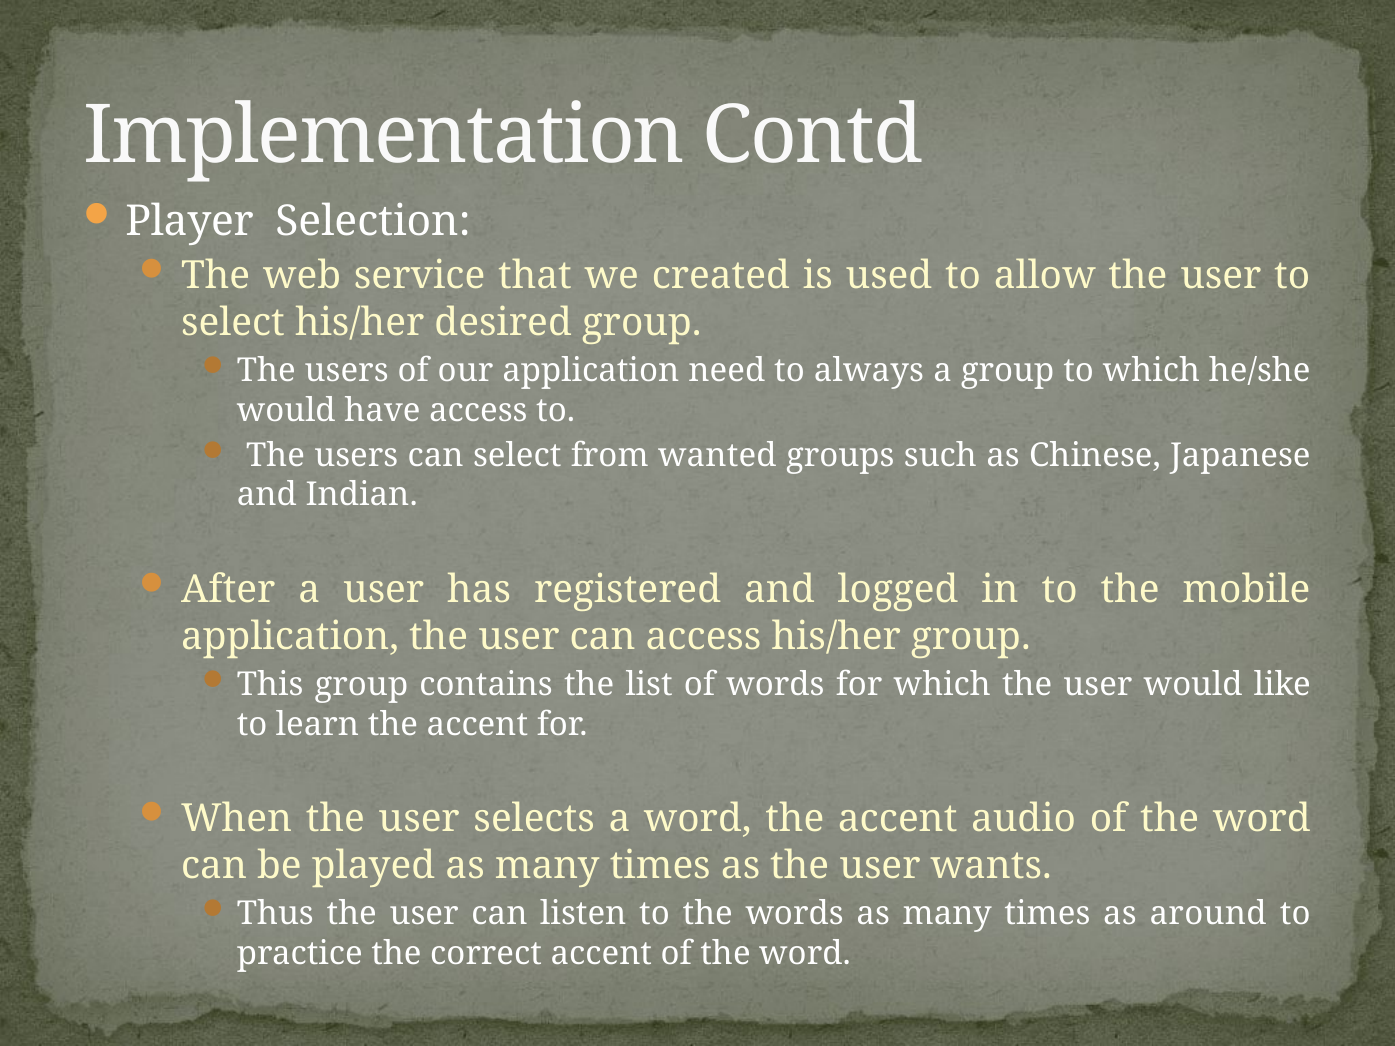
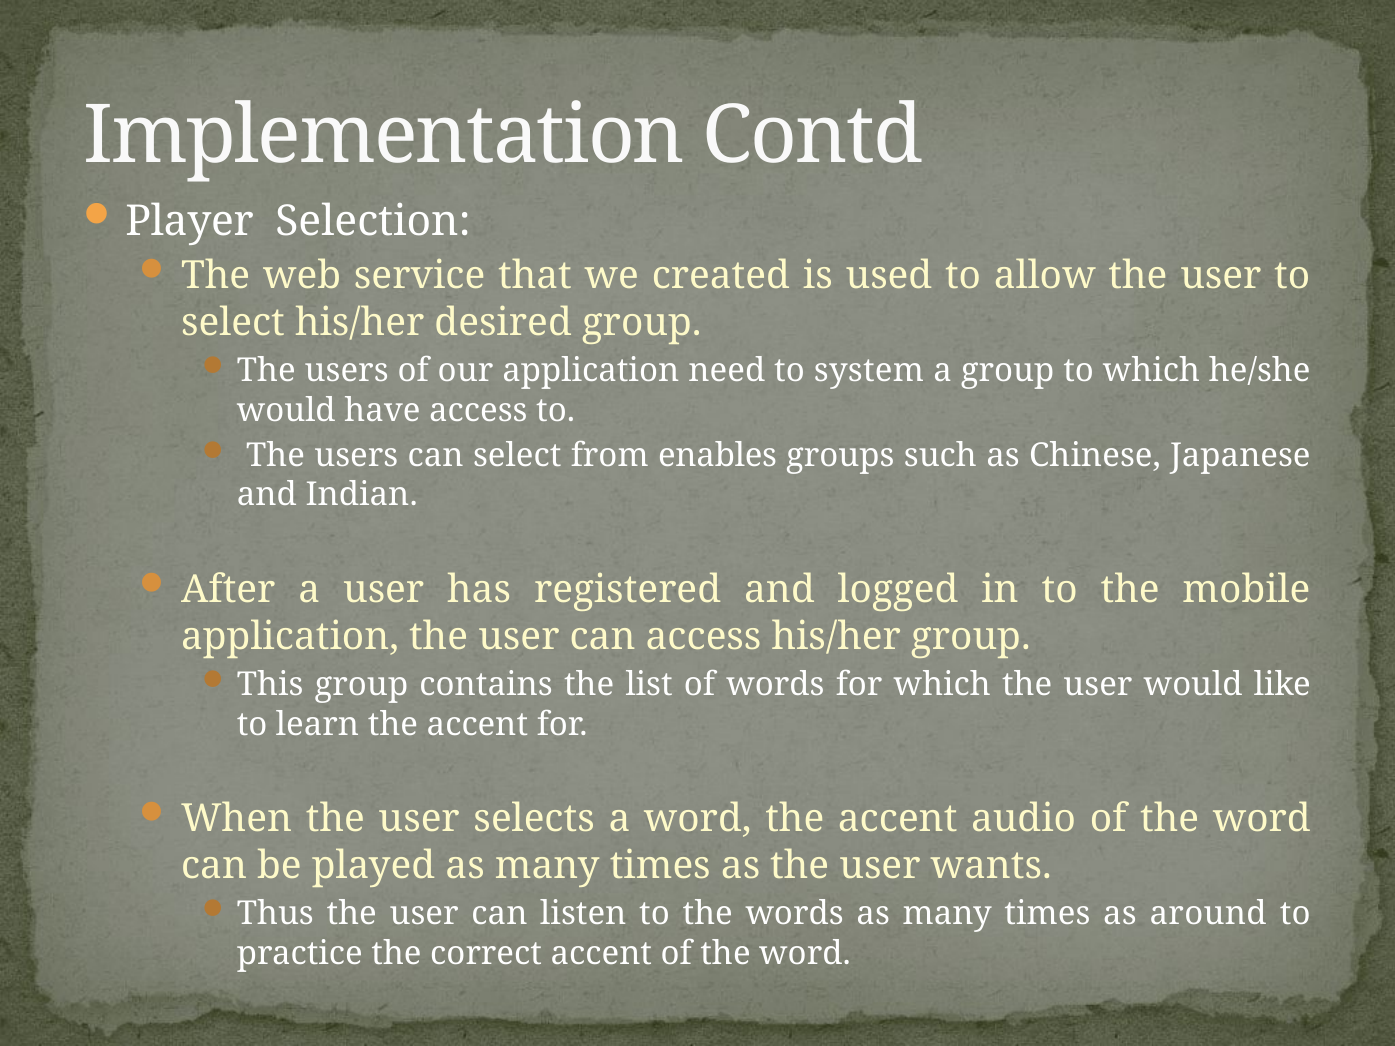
always: always -> system (869, 371)
wanted: wanted -> enables (718, 456)
